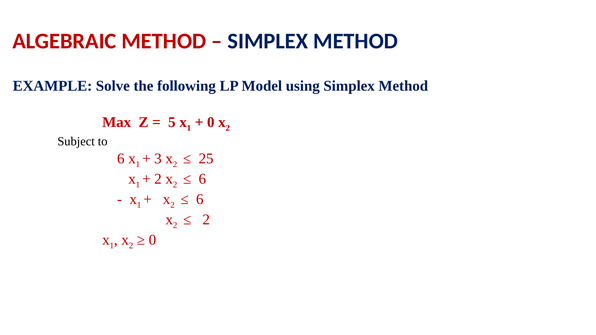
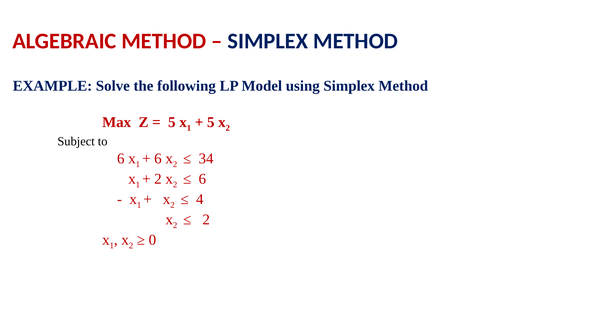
0: 0 -> 5 (211, 122)
3: 3 -> 6 (158, 159)
25: 25 -> 34 (206, 159)
6: 6 -> 4 (200, 199)
